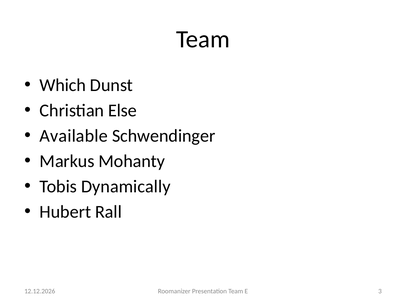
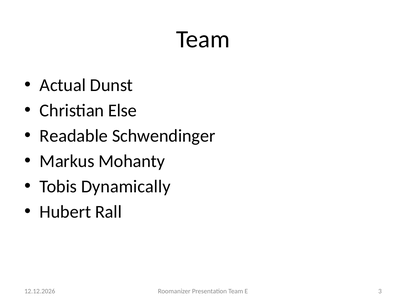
Which: Which -> Actual (63, 85)
Available: Available -> Readable (74, 136)
